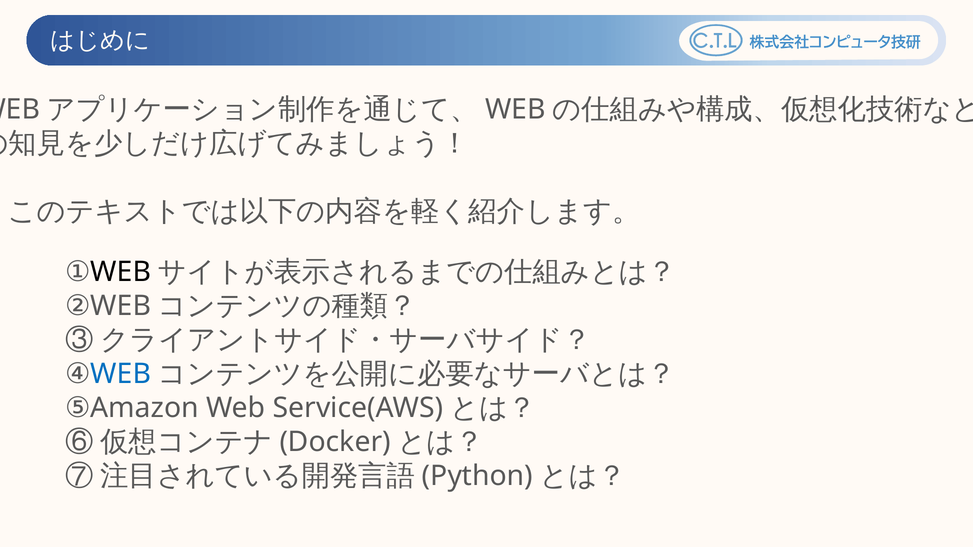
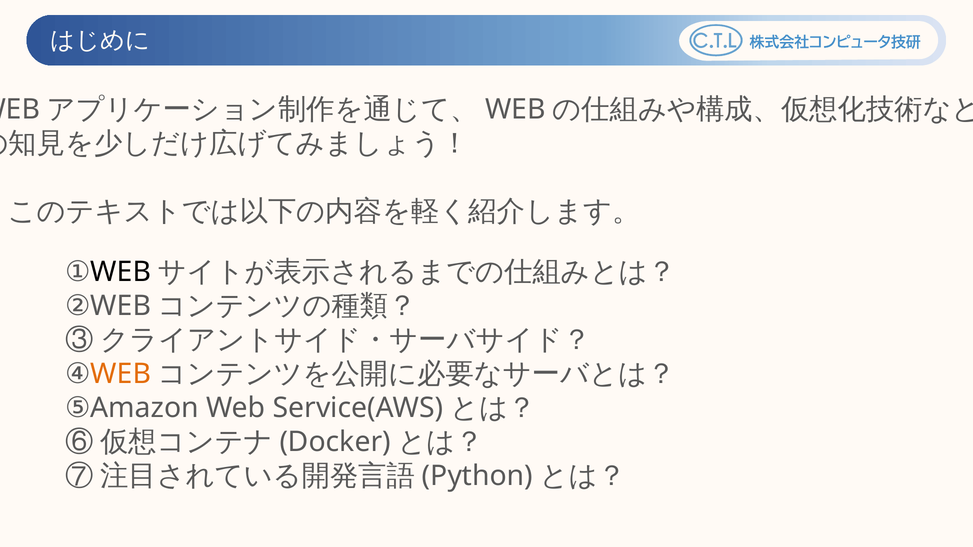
WEB colour: blue -> orange (121, 374)
